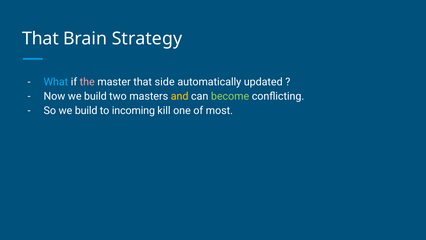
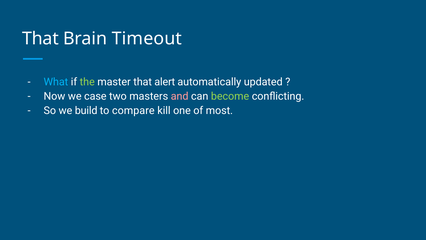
Strategy: Strategy -> Timeout (147, 39)
the colour: pink -> light green (87, 82)
side: side -> alert (165, 82)
Now we build: build -> case (95, 96)
and colour: yellow -> pink (180, 96)
incoming: incoming -> compare (133, 111)
